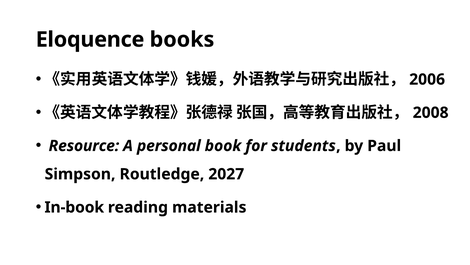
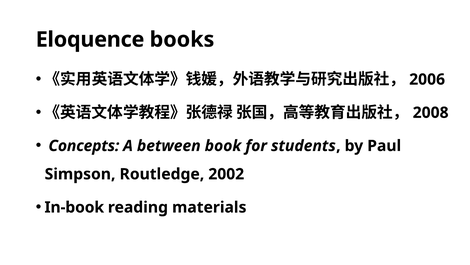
Resource: Resource -> Concepts (84, 146)
personal: personal -> between (169, 146)
2027: 2027 -> 2002 (226, 174)
